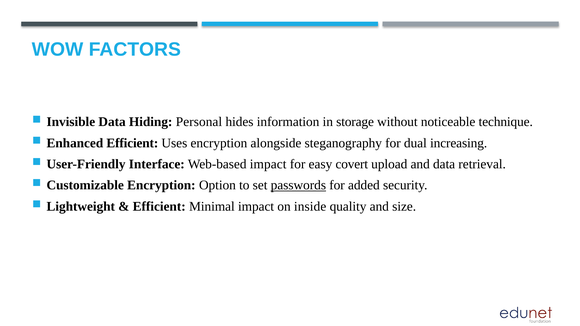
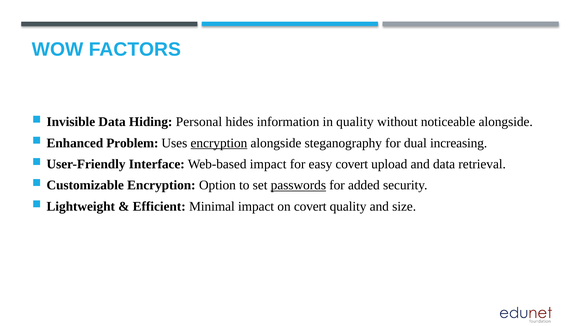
in storage: storage -> quality (355, 122)
noticeable technique: technique -> alongside (506, 122)
Enhanced Efficient: Efficient -> Problem (132, 143)
encryption underline: none -> present (219, 143)
on inside: inside -> covert (310, 207)
